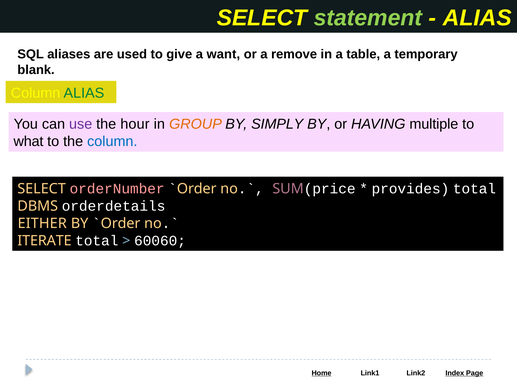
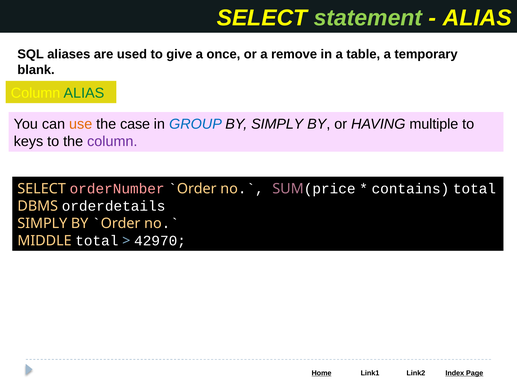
want: want -> once (223, 54)
use colour: purple -> orange (81, 124)
hour: hour -> case (135, 124)
GROUP colour: orange -> blue (196, 124)
what: what -> keys (28, 141)
column colour: blue -> purple (112, 141)
provides: provides -> contains (410, 189)
EITHER: EITHER -> SIMPLY (42, 223)
ITERATE: ITERATE -> MIDDLE (44, 241)
60060: 60060 -> 42970 (160, 241)
